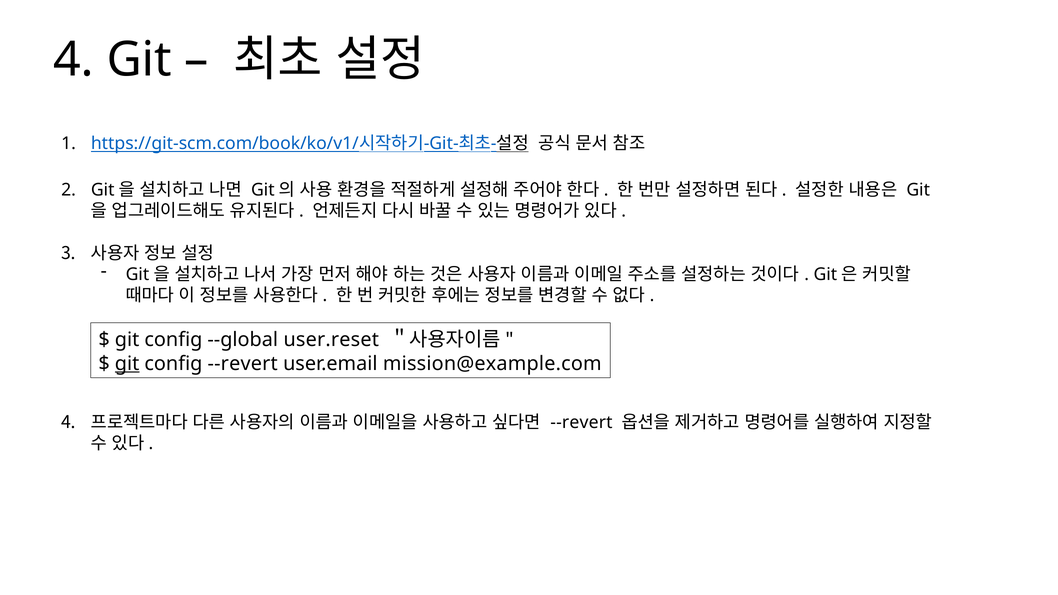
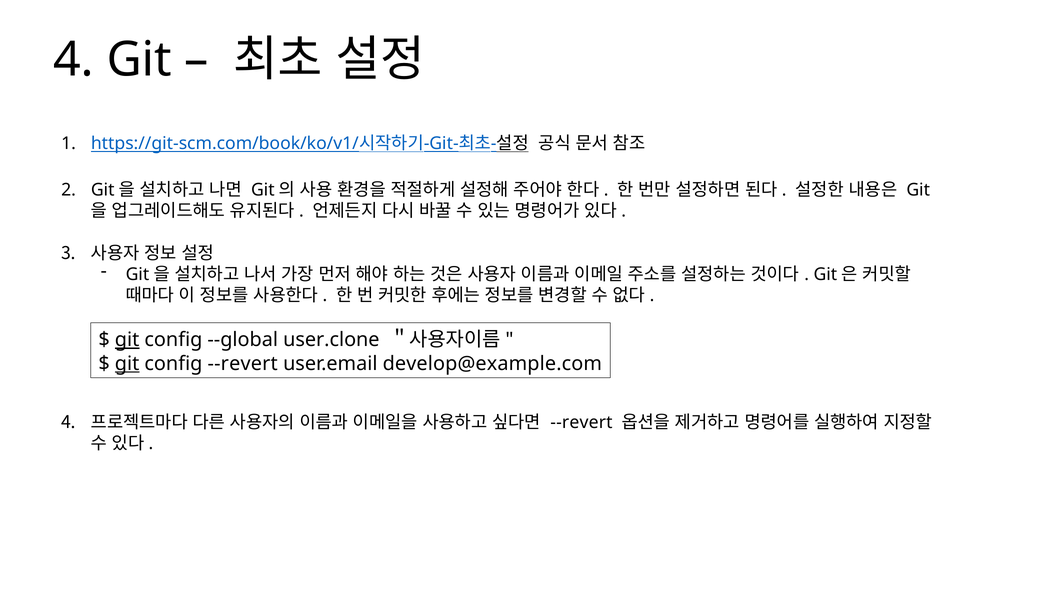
git underline: none -> present (127, 340)
user.reset: user.reset -> user.clone (331, 340)
mission@example.com: mission@example.com -> develop@example.com (492, 364)
